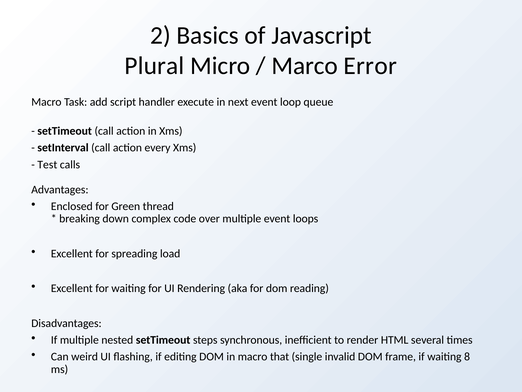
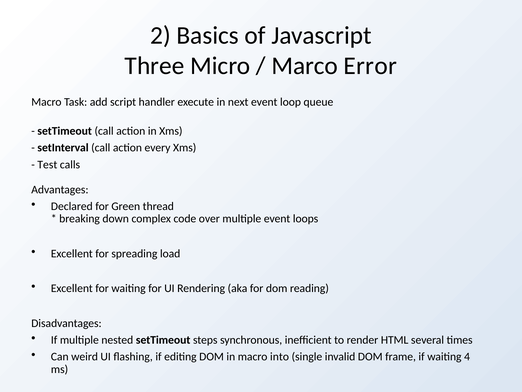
Plural: Plural -> Three (155, 66)
Enclosed: Enclosed -> Declared (72, 206)
that: that -> into (280, 356)
8: 8 -> 4 (467, 356)
